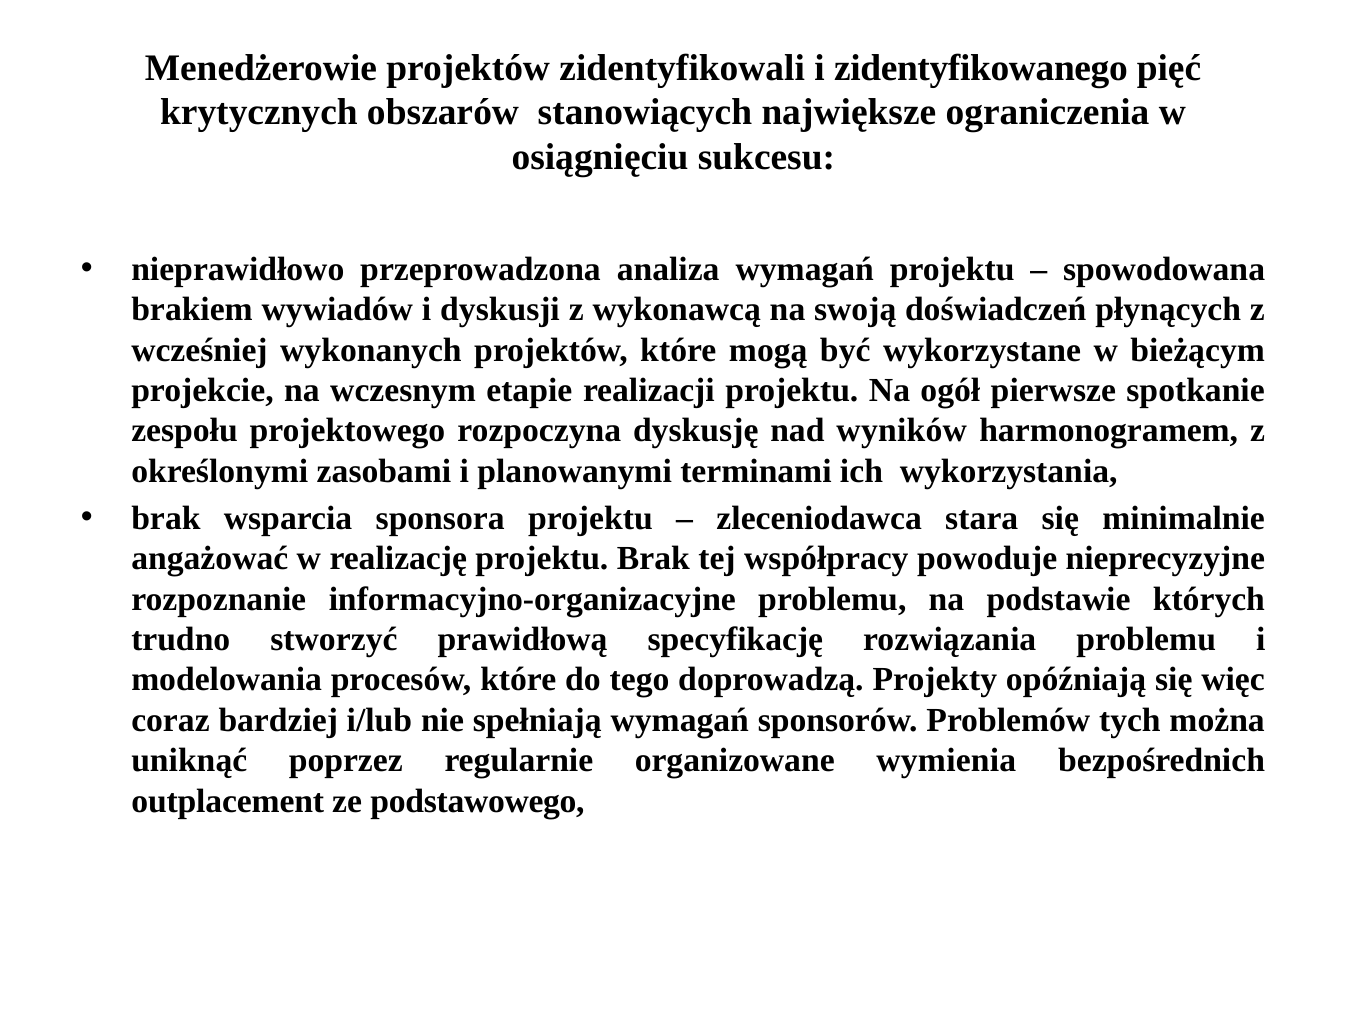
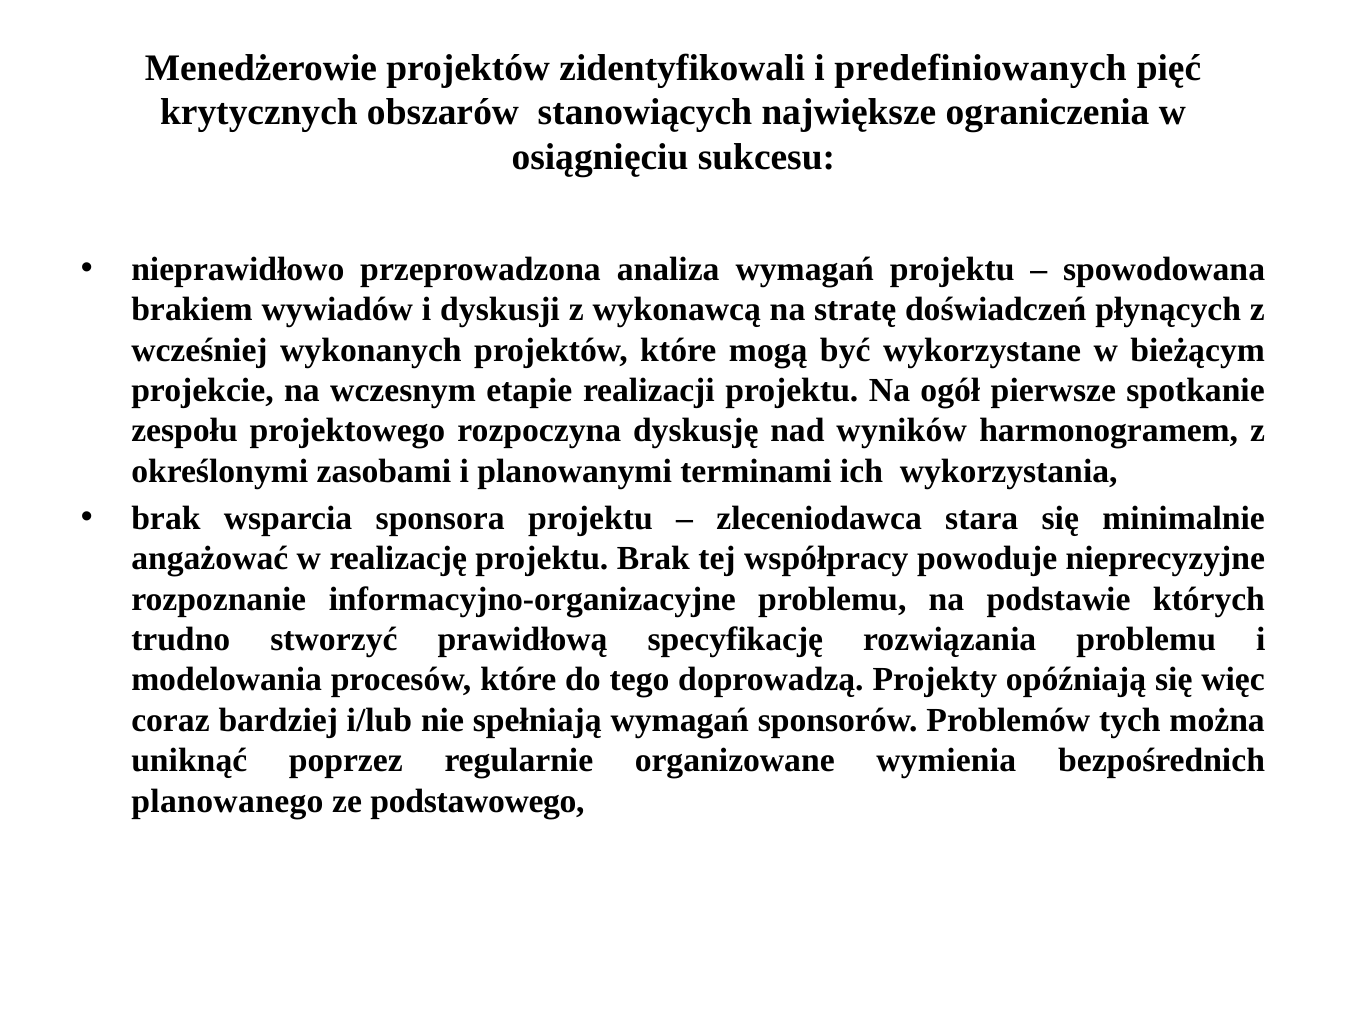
zidentyfikowanego: zidentyfikowanego -> predefiniowanych (981, 68)
swoją: swoją -> stratę (855, 310)
outplacement: outplacement -> planowanego (227, 801)
